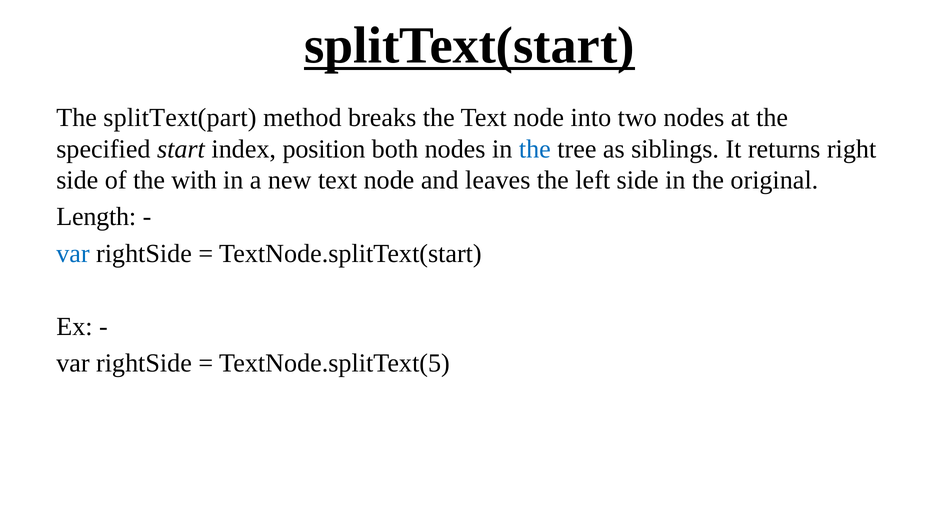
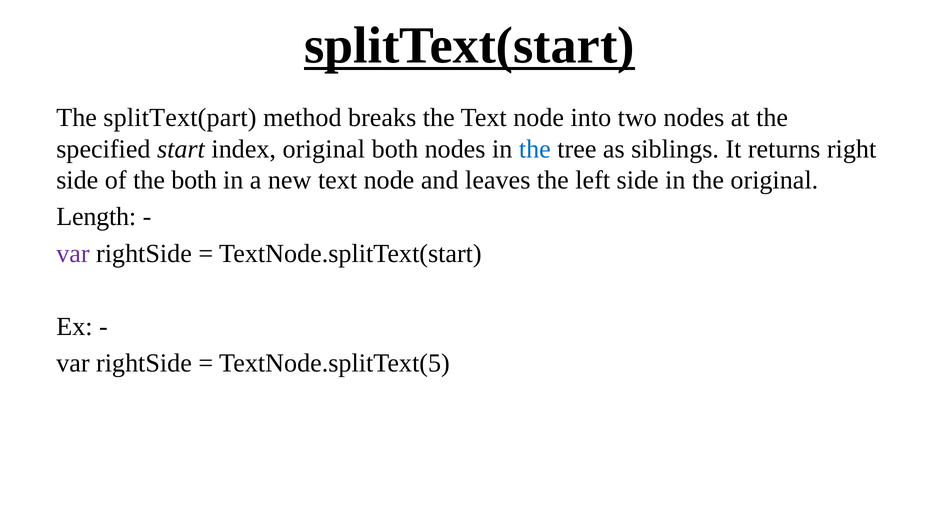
index position: position -> original (324, 149)
the with: with -> both (194, 180)
var colour: blue -> purple (73, 254)
